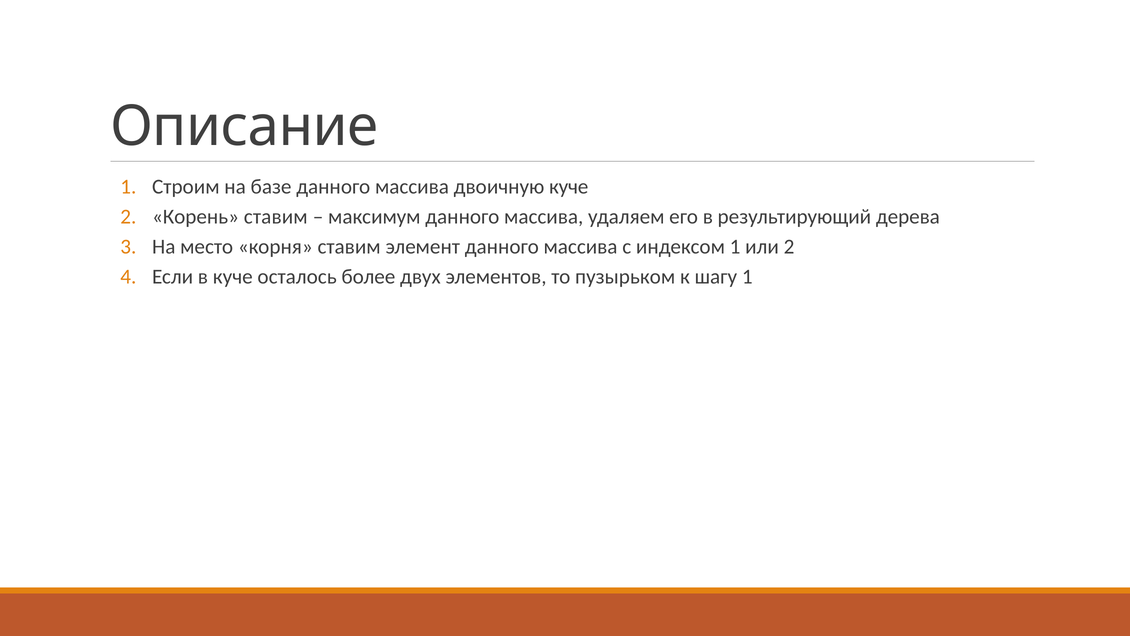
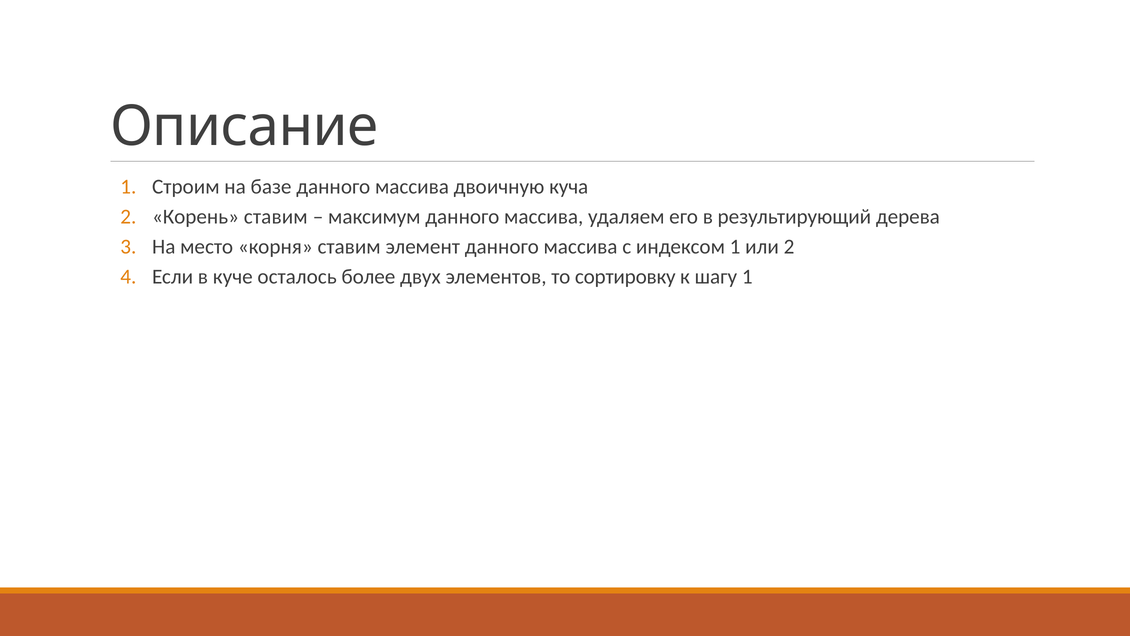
двоичную куче: куче -> куча (569, 187)
пузырьком: пузырьком -> сортировку (625, 277)
